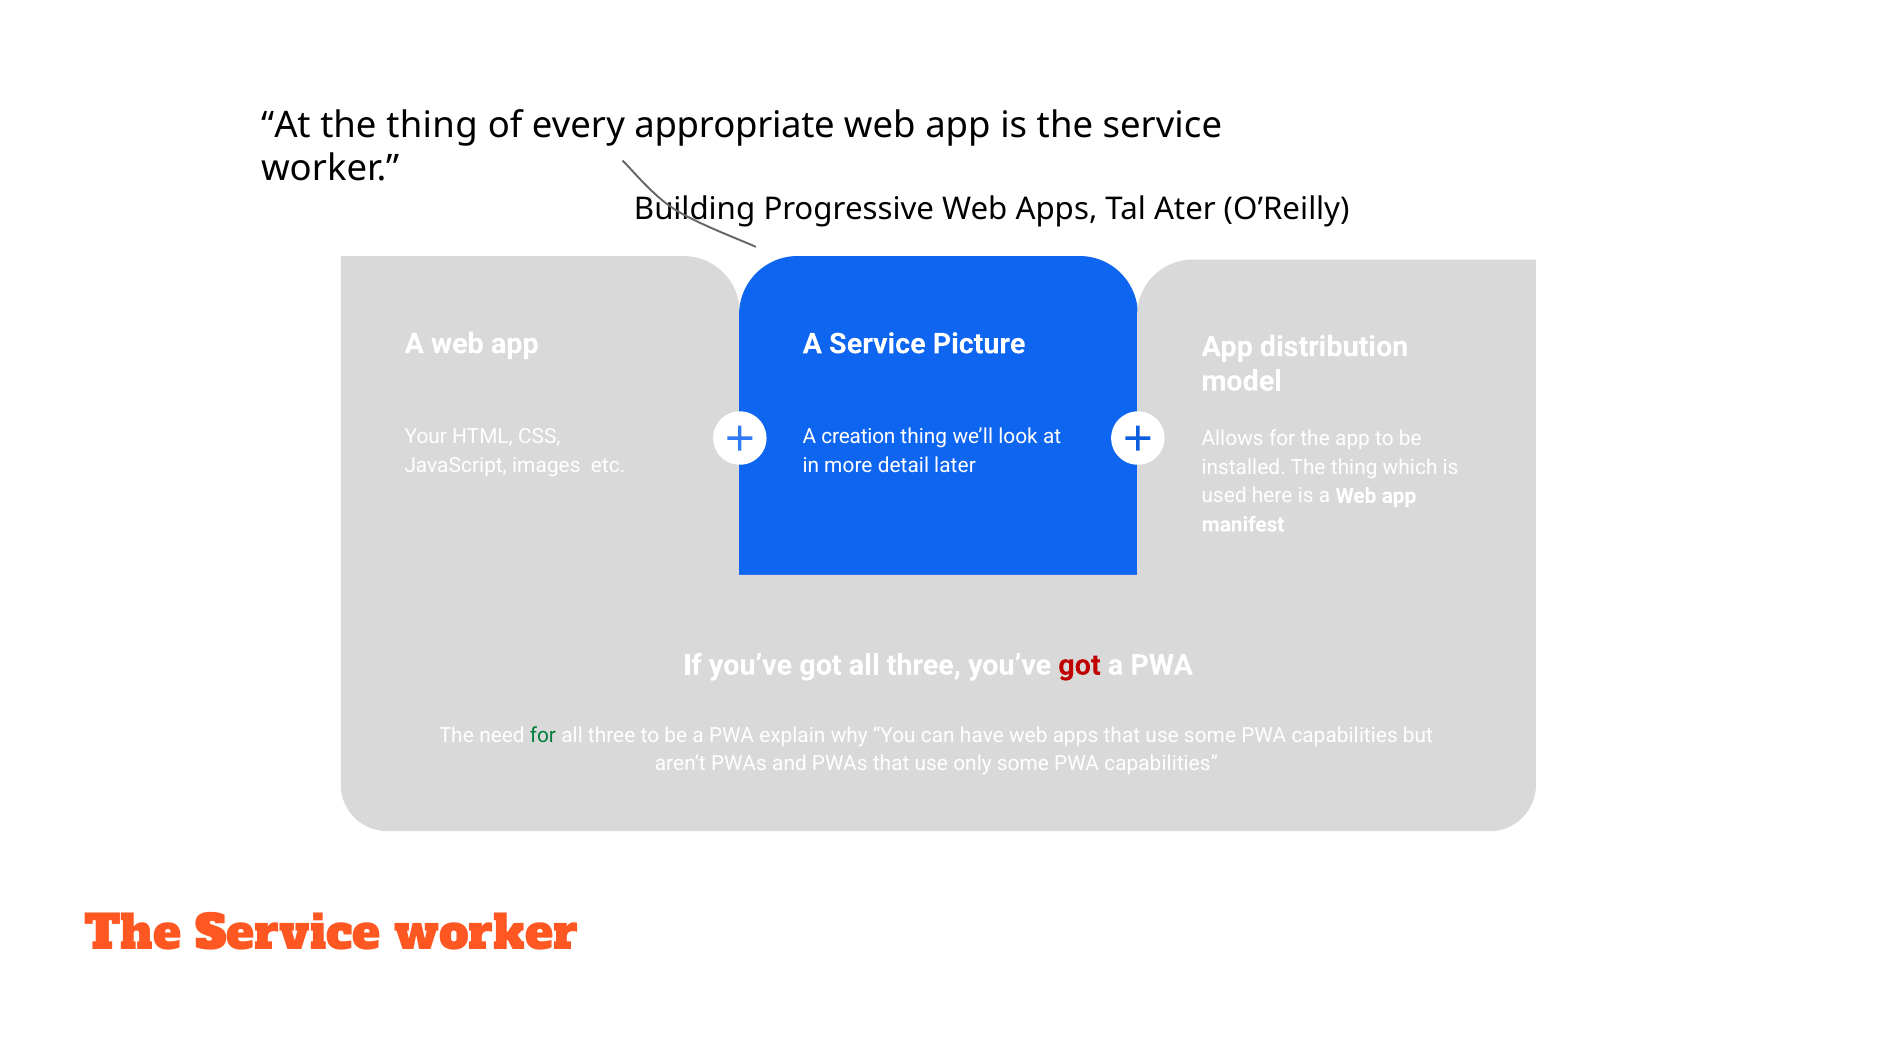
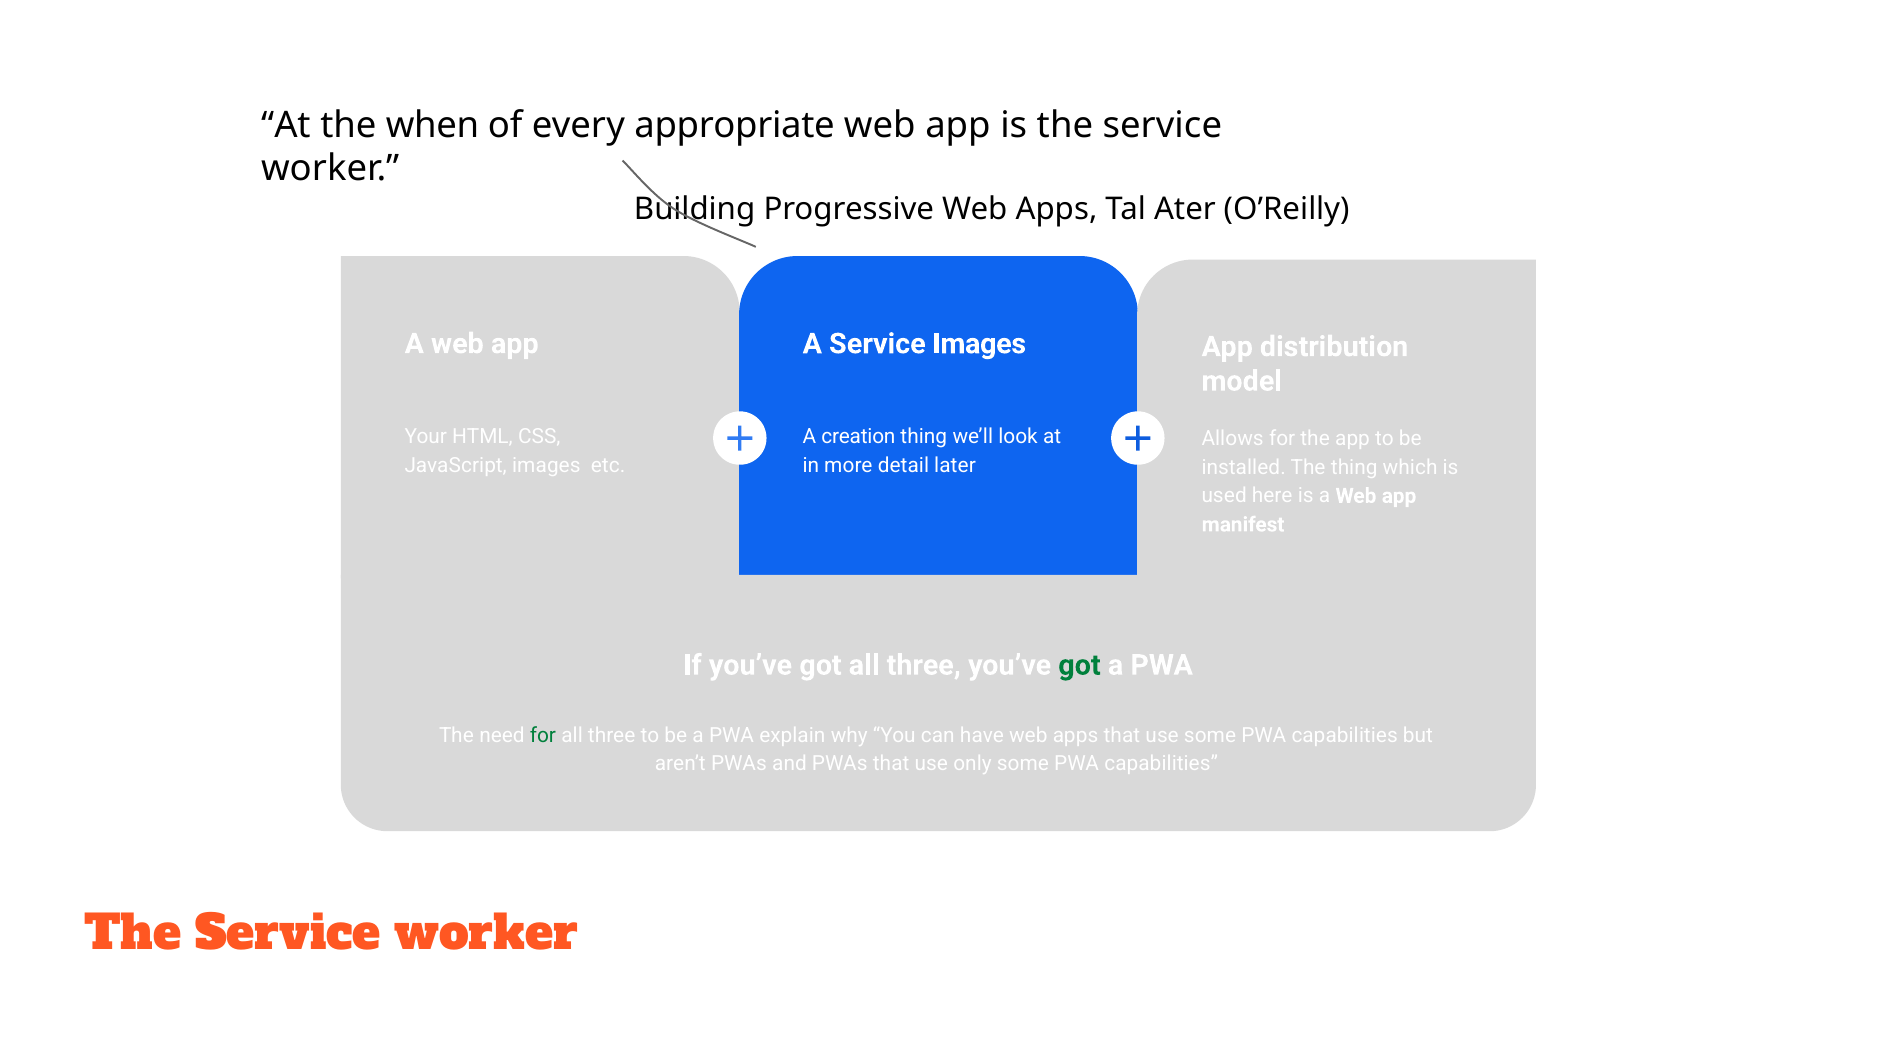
At the thing: thing -> when (432, 125)
Service Picture: Picture -> Images (979, 344)
got colour: red -> green (1079, 665)
